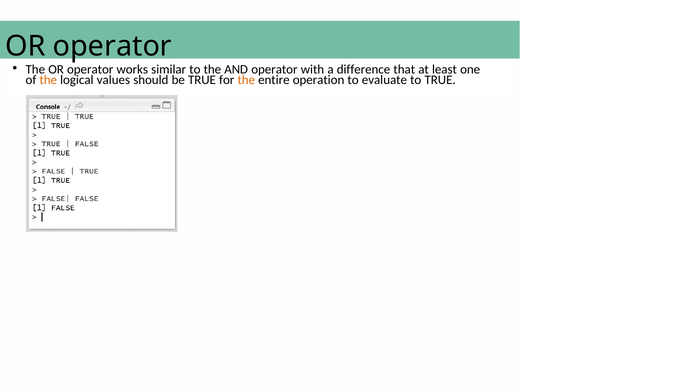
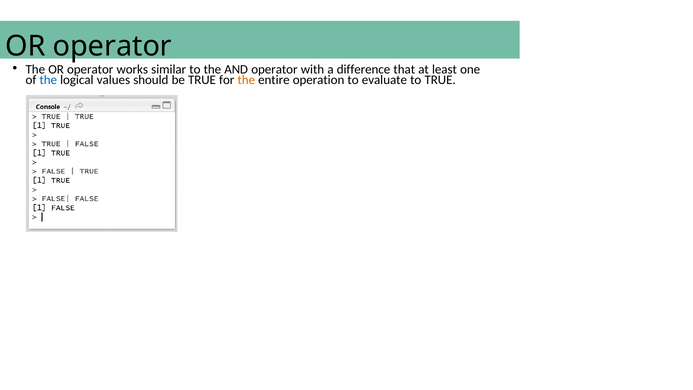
the colour: orange -> blue (48, 80)
